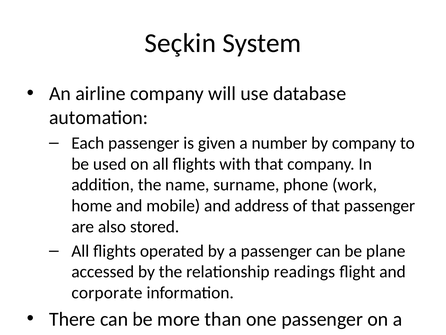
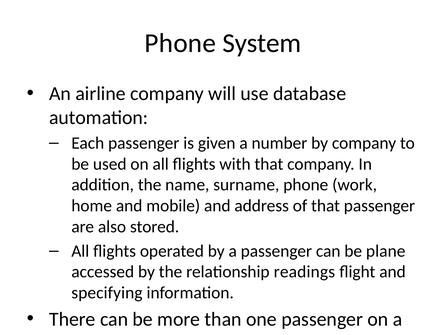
Seçkin: Seçkin -> Phone (180, 43)
corporate: corporate -> specifying (107, 292)
